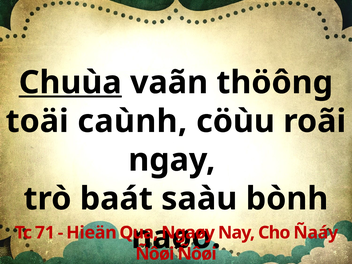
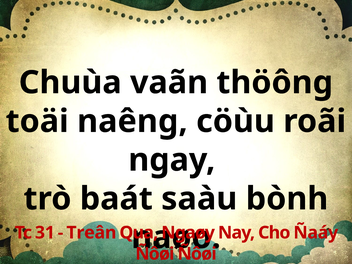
Chuùa underline: present -> none (70, 83)
caùnh: caùnh -> naêng (132, 121)
71: 71 -> 31 (45, 233)
Hieän: Hieän -> Treân (91, 233)
